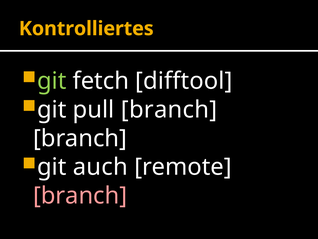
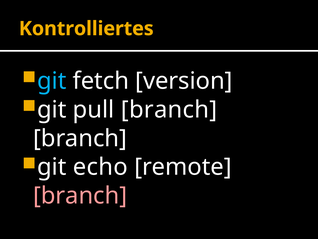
git colour: light green -> light blue (52, 81)
difftool: difftool -> version (184, 81)
auch: auch -> echo (100, 167)
